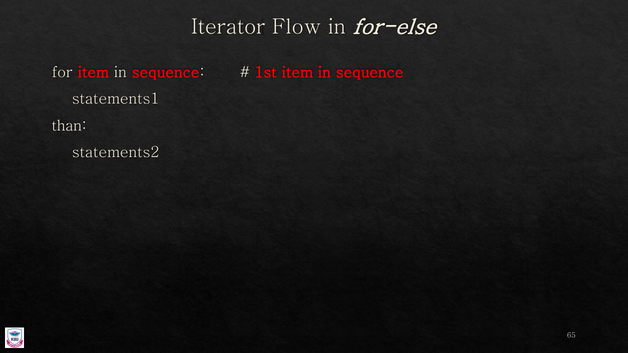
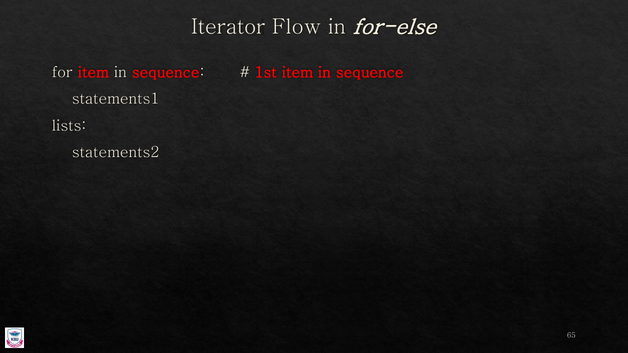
than: than -> lists (69, 126)
